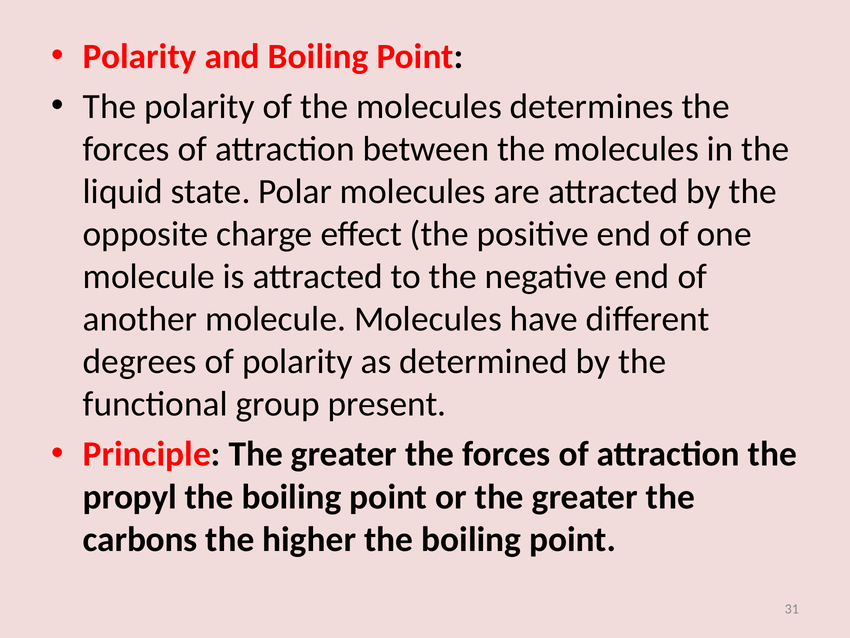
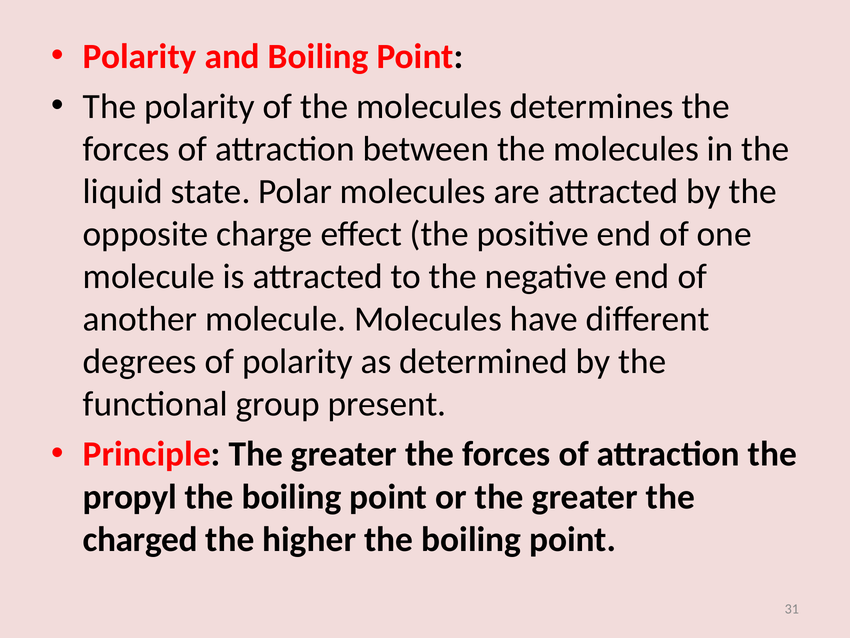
carbons: carbons -> charged (140, 539)
